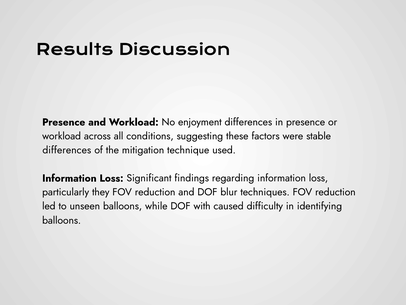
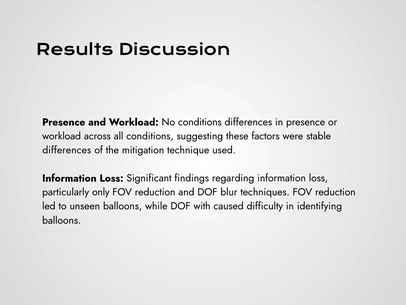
No enjoyment: enjoyment -> conditions (200, 122)
they: they -> only (101, 192)
